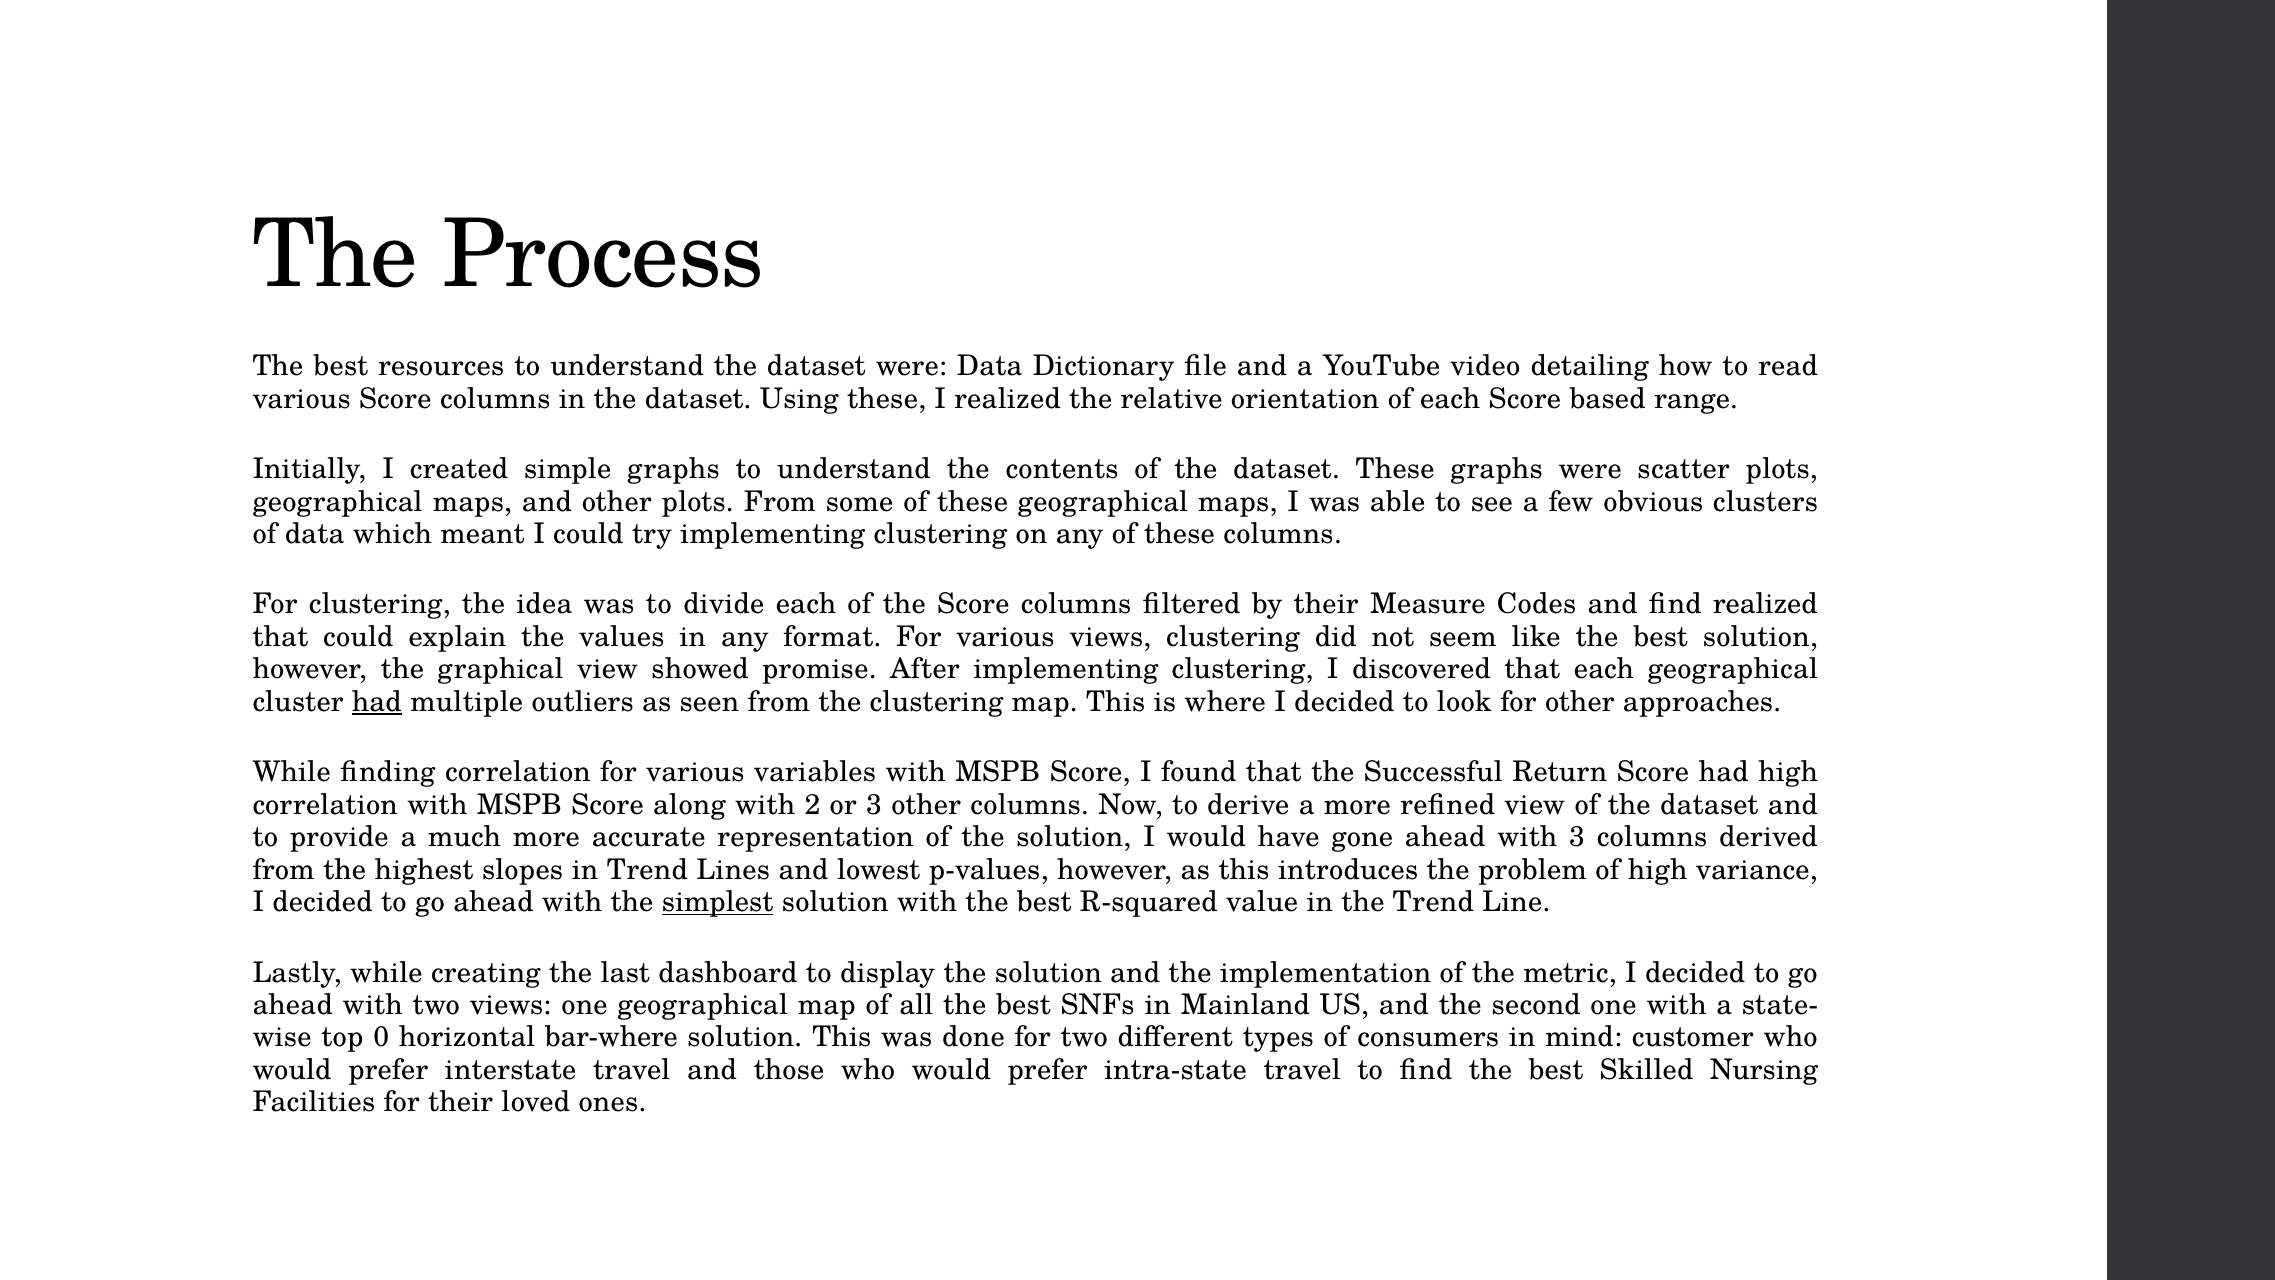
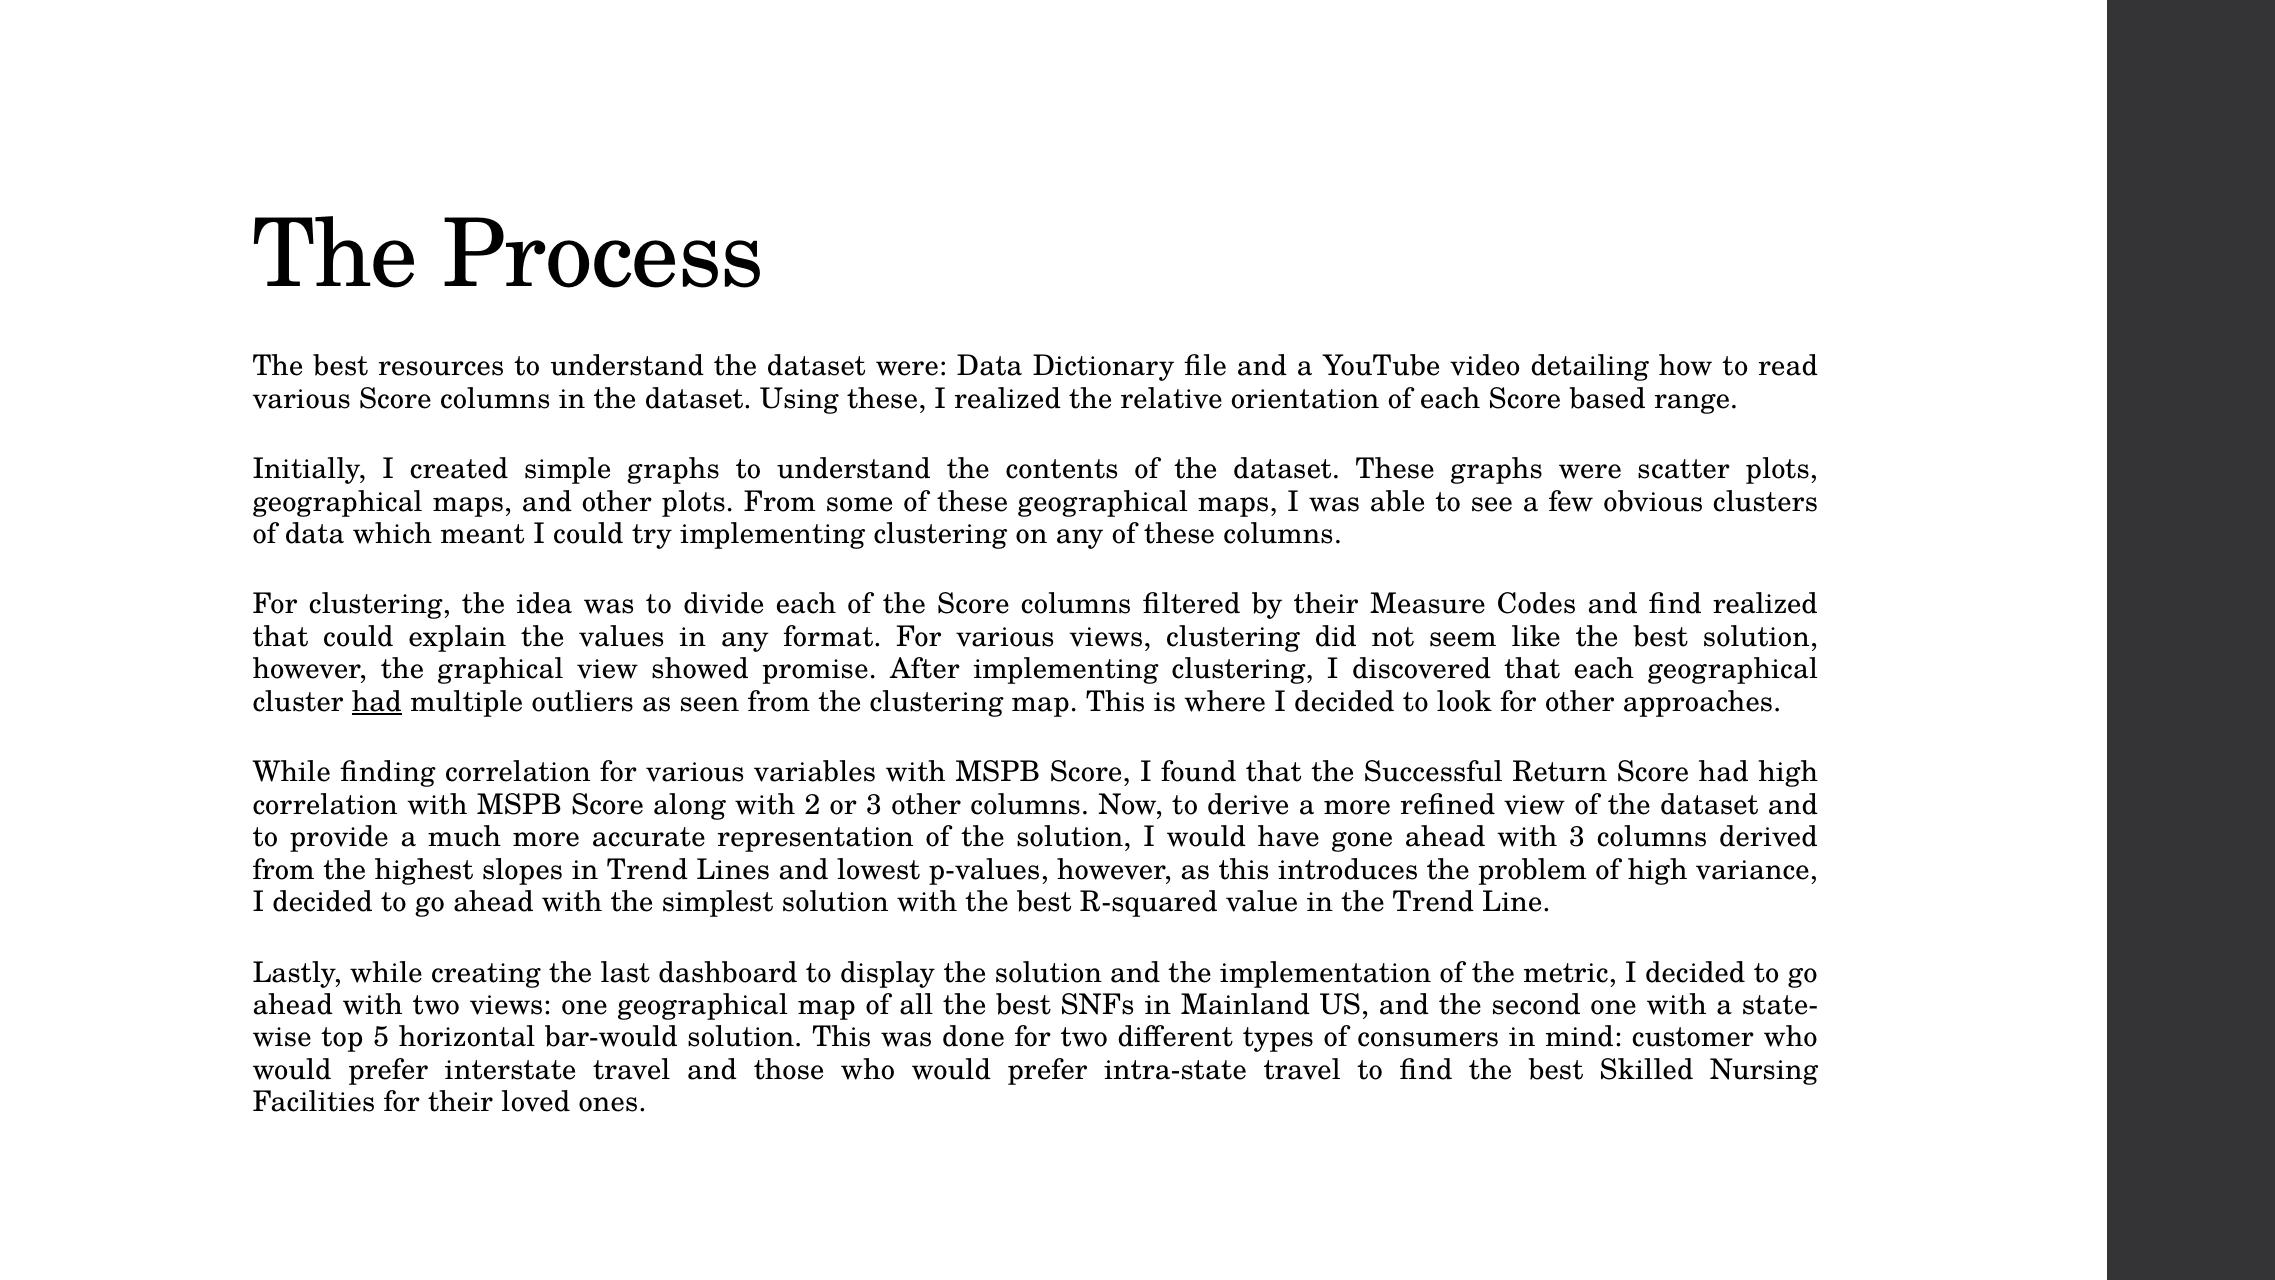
simplest underline: present -> none (718, 902)
0: 0 -> 5 (381, 1037)
bar-where: bar-where -> bar-would (611, 1037)
